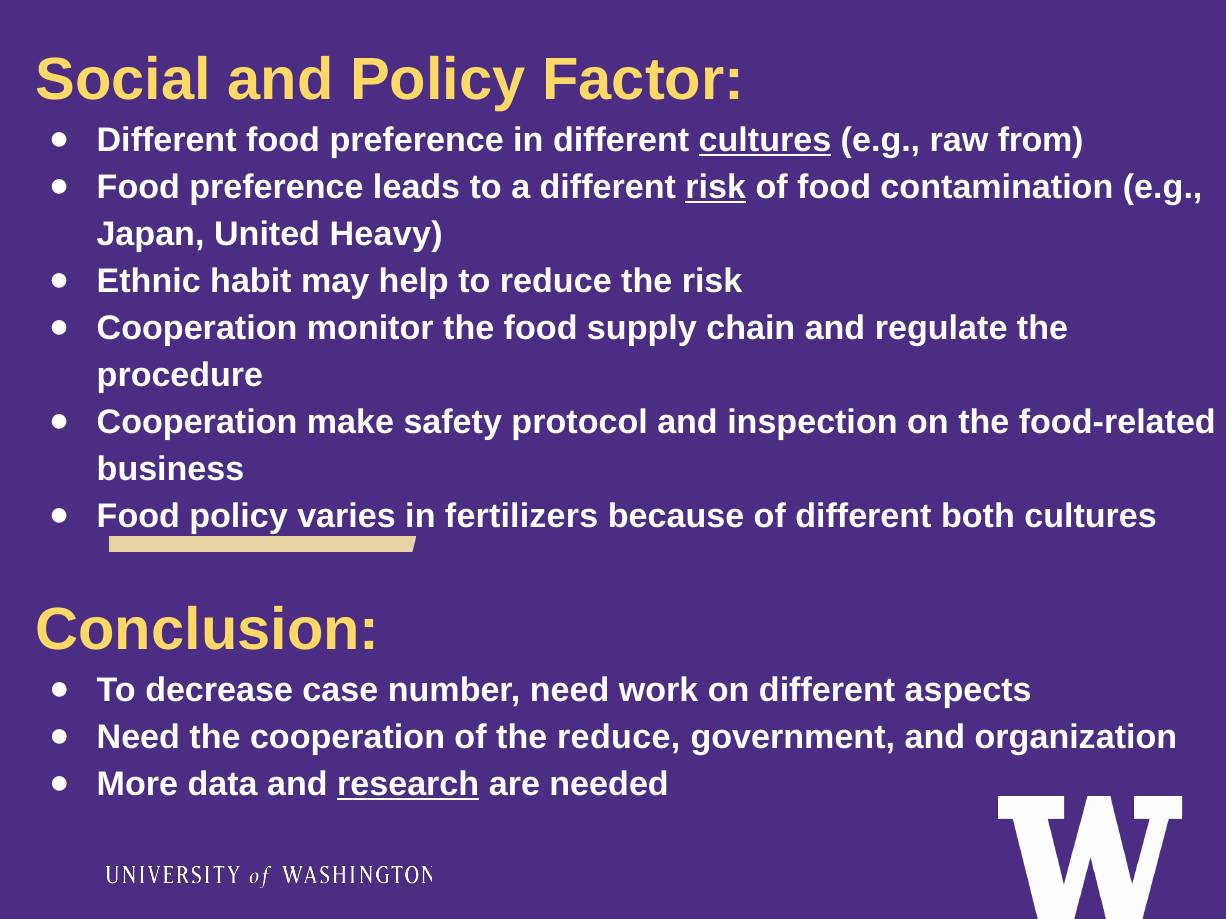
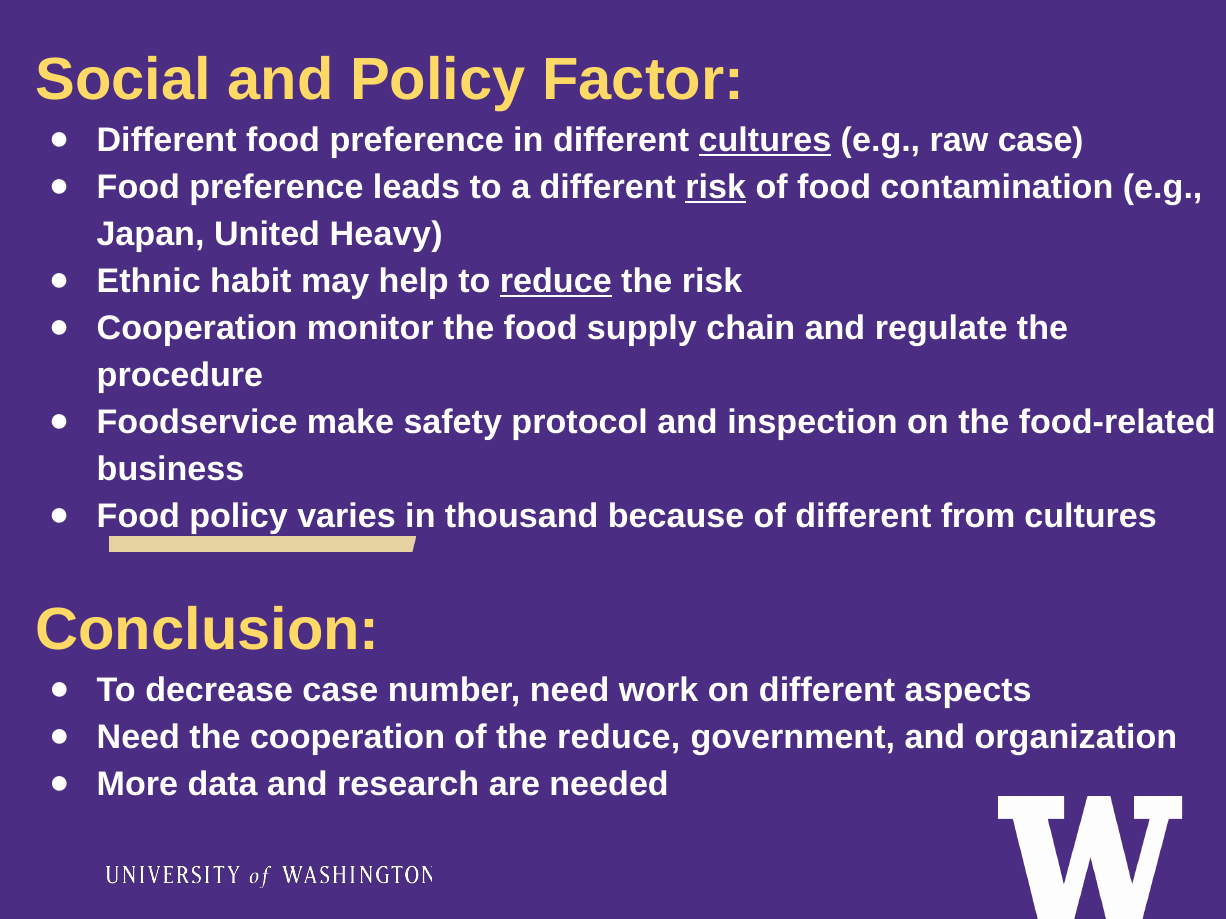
raw from: from -> case (1041, 140)
reduce underline: none -> present (556, 281)
Cooperation: Cooperation -> Foodservice (197, 422)
fertilizers: fertilizers -> thousand (522, 516)
both: both -> from (978, 516)
research underline: present -> none (408, 784)
